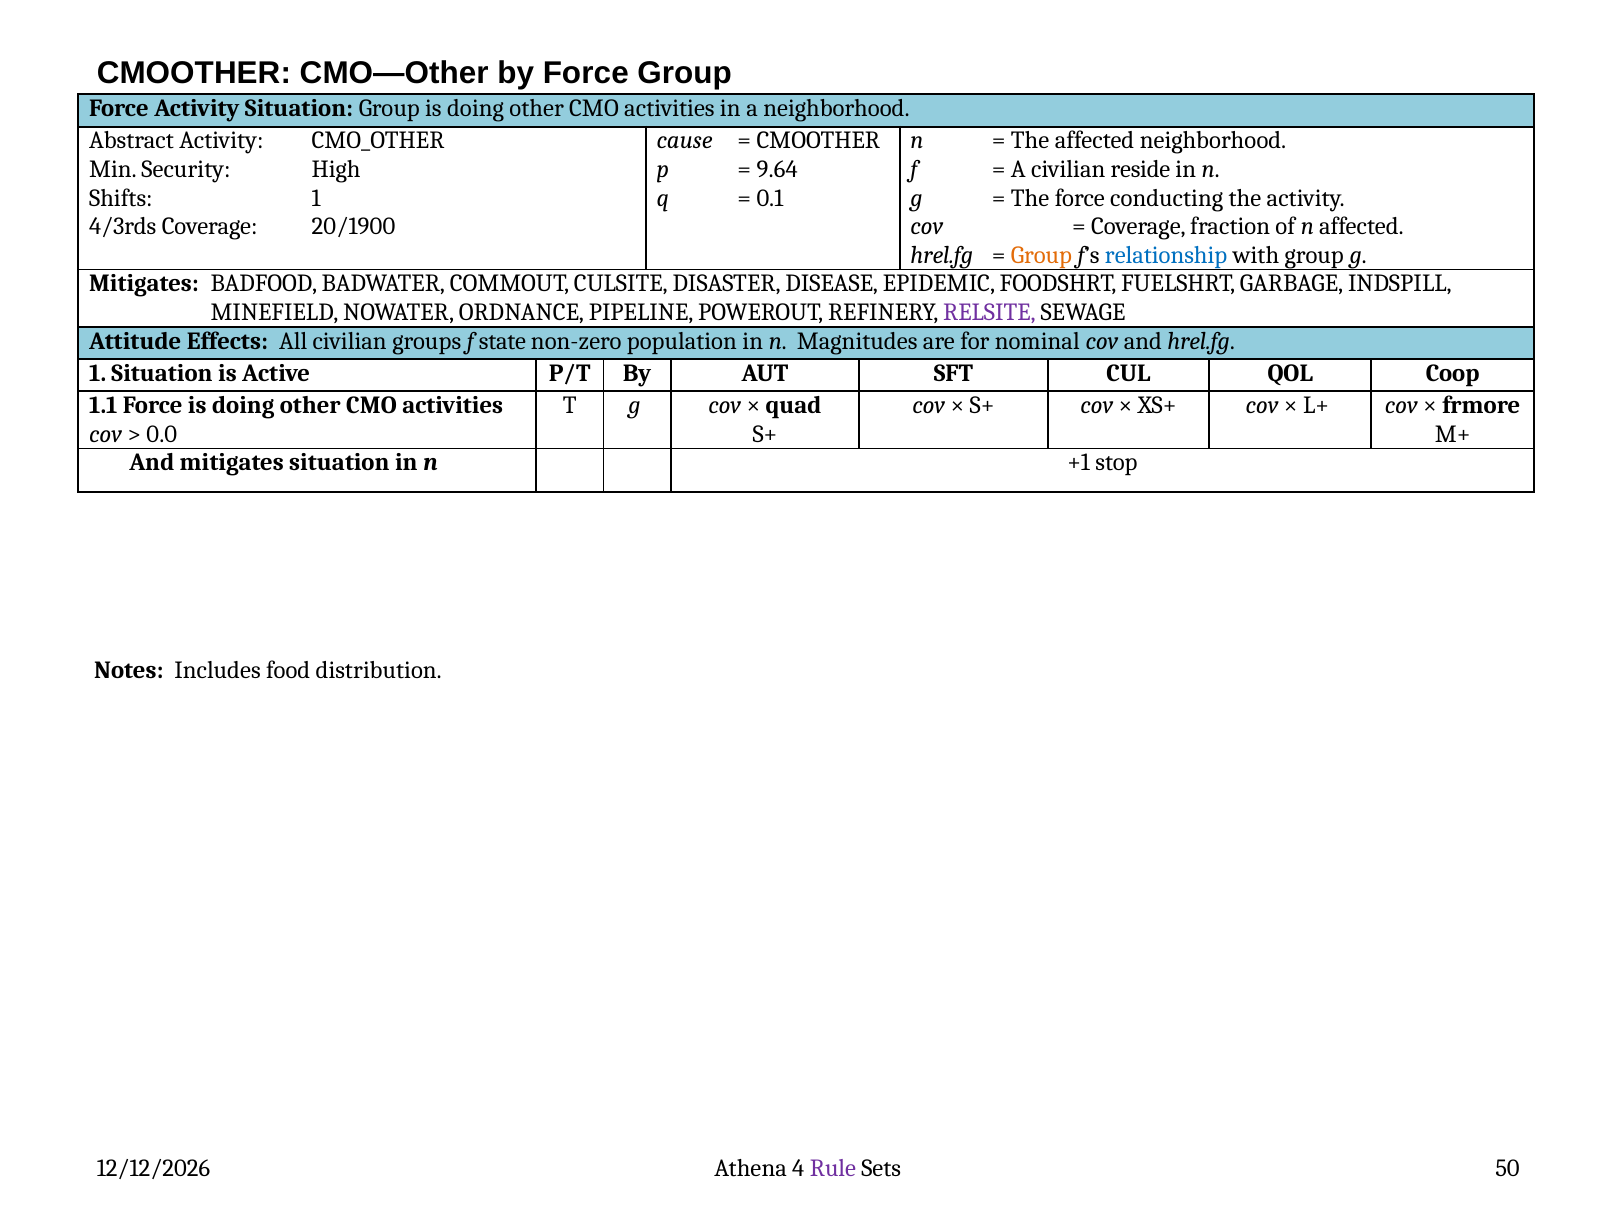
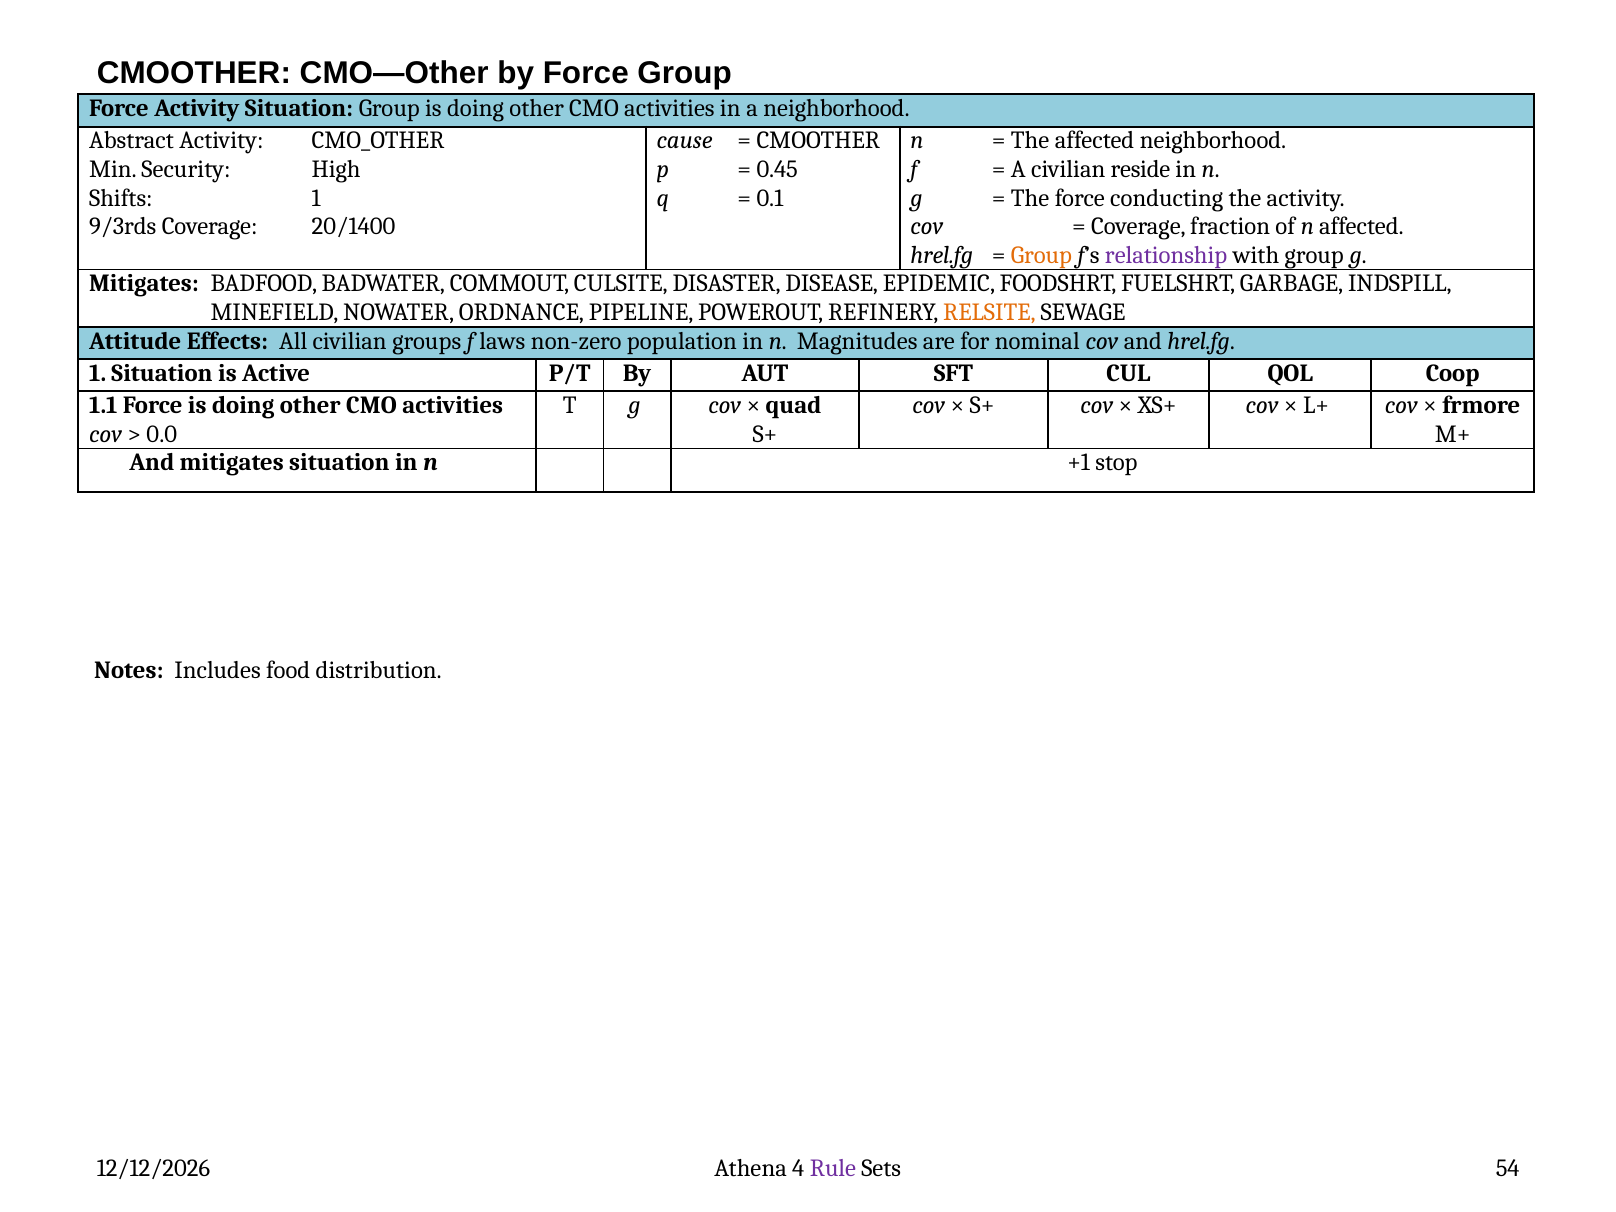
9.64: 9.64 -> 0.45 (777, 169)
4/3rds: 4/3rds -> 9/3rds (123, 226)
20/1900: 20/1900 -> 20/1400 (354, 226)
relationship colour: blue -> purple (1166, 255)
RELSITE colour: purple -> orange (989, 312)
state: state -> laws (502, 341)
50: 50 -> 54 (1508, 1168)
